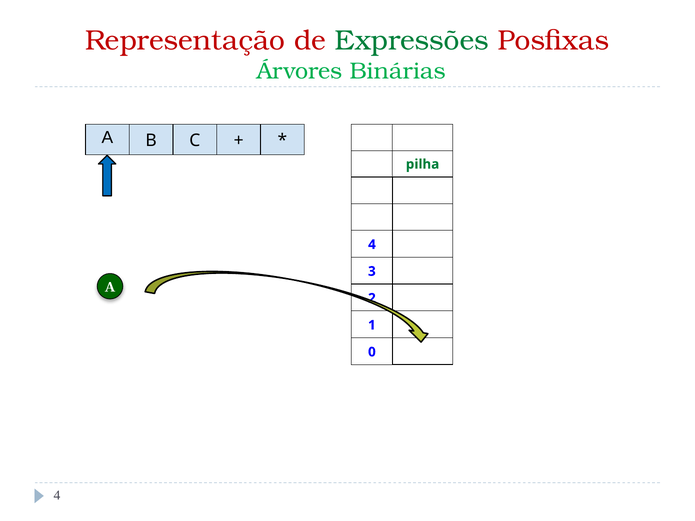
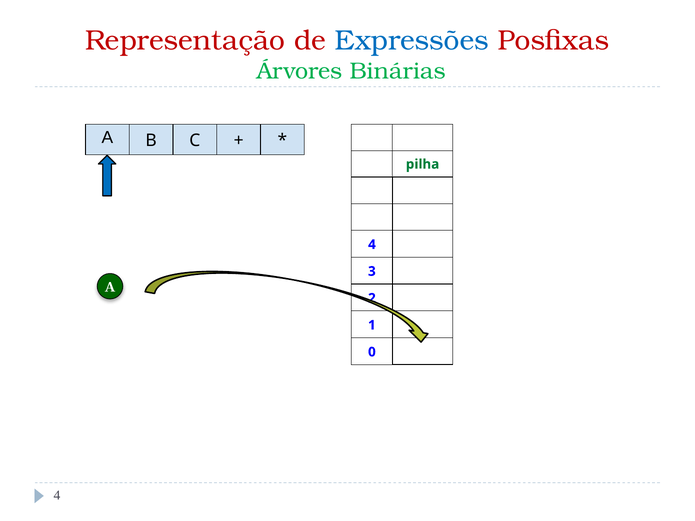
Expressões colour: green -> blue (412, 41)
